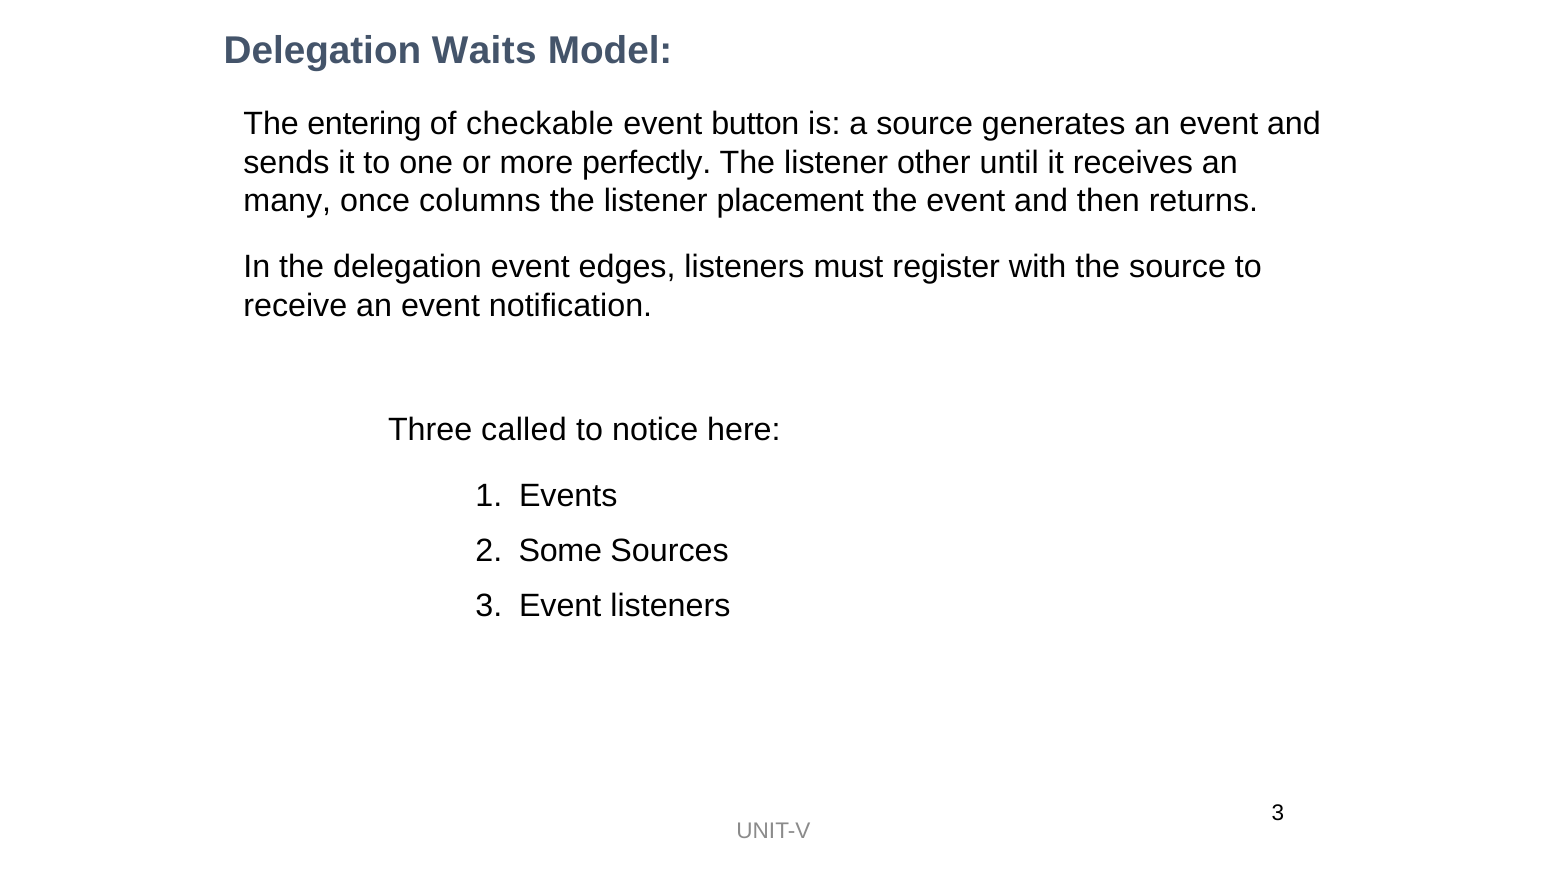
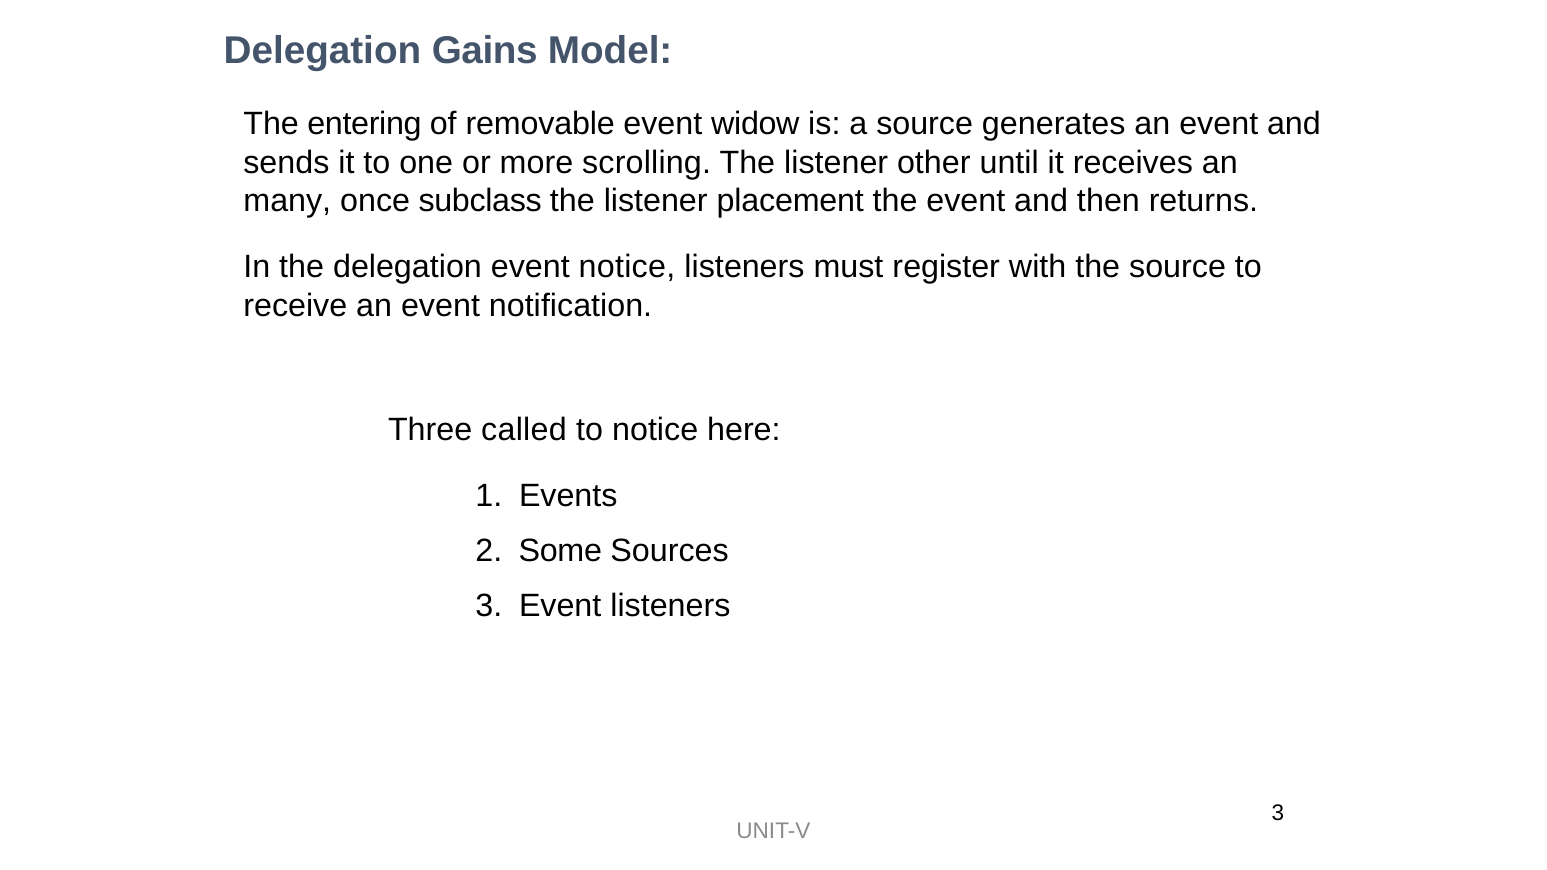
Waits: Waits -> Gains (485, 51)
checkable: checkable -> removable (540, 124)
button: button -> widow (755, 124)
perfectly: perfectly -> scrolling (647, 163)
columns: columns -> subclass (480, 201)
event edges: edges -> notice (627, 267)
